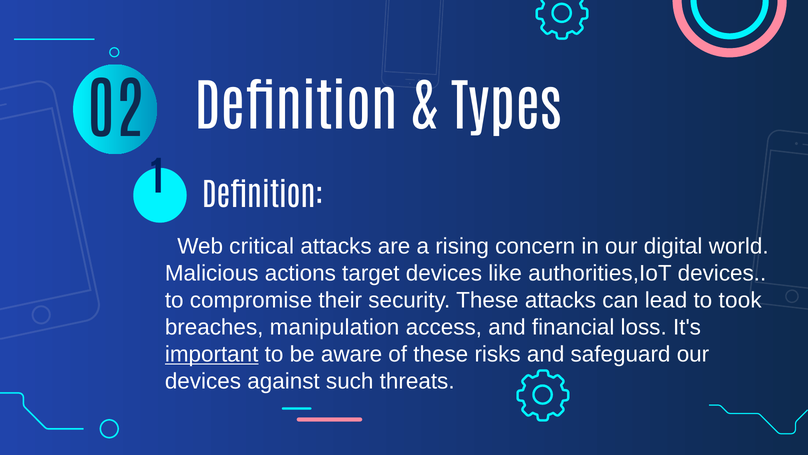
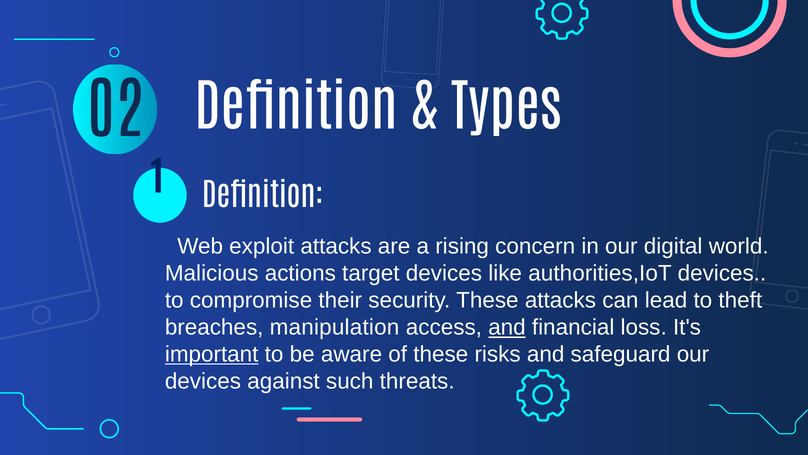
critical: critical -> exploit (262, 246)
took: took -> theft (740, 300)
and underline: none -> present (507, 327)
